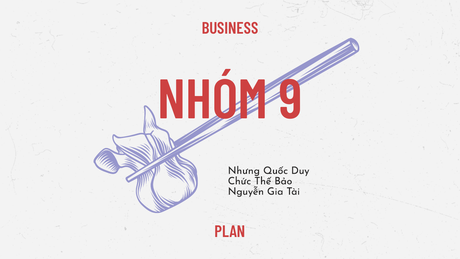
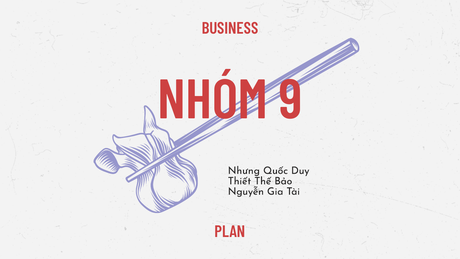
Chức: Chức -> Thiết (239, 181)
